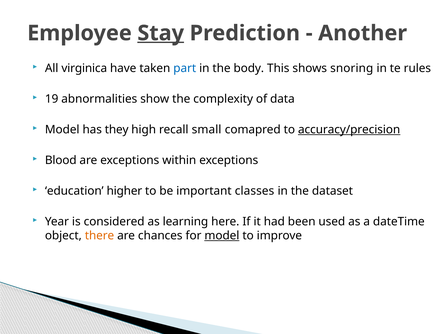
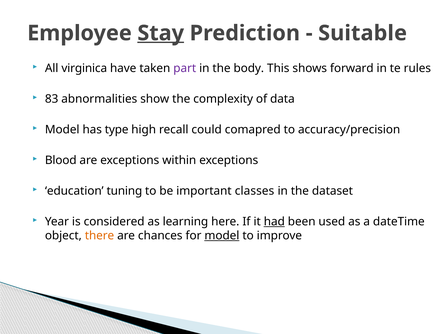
Another: Another -> Suitable (363, 33)
part colour: blue -> purple (185, 68)
snoring: snoring -> forward (352, 68)
19: 19 -> 83 (52, 99)
they: they -> type (117, 130)
small: small -> could (207, 130)
accuracy/precision underline: present -> none (349, 130)
higher: higher -> tuning (124, 191)
had underline: none -> present (274, 221)
